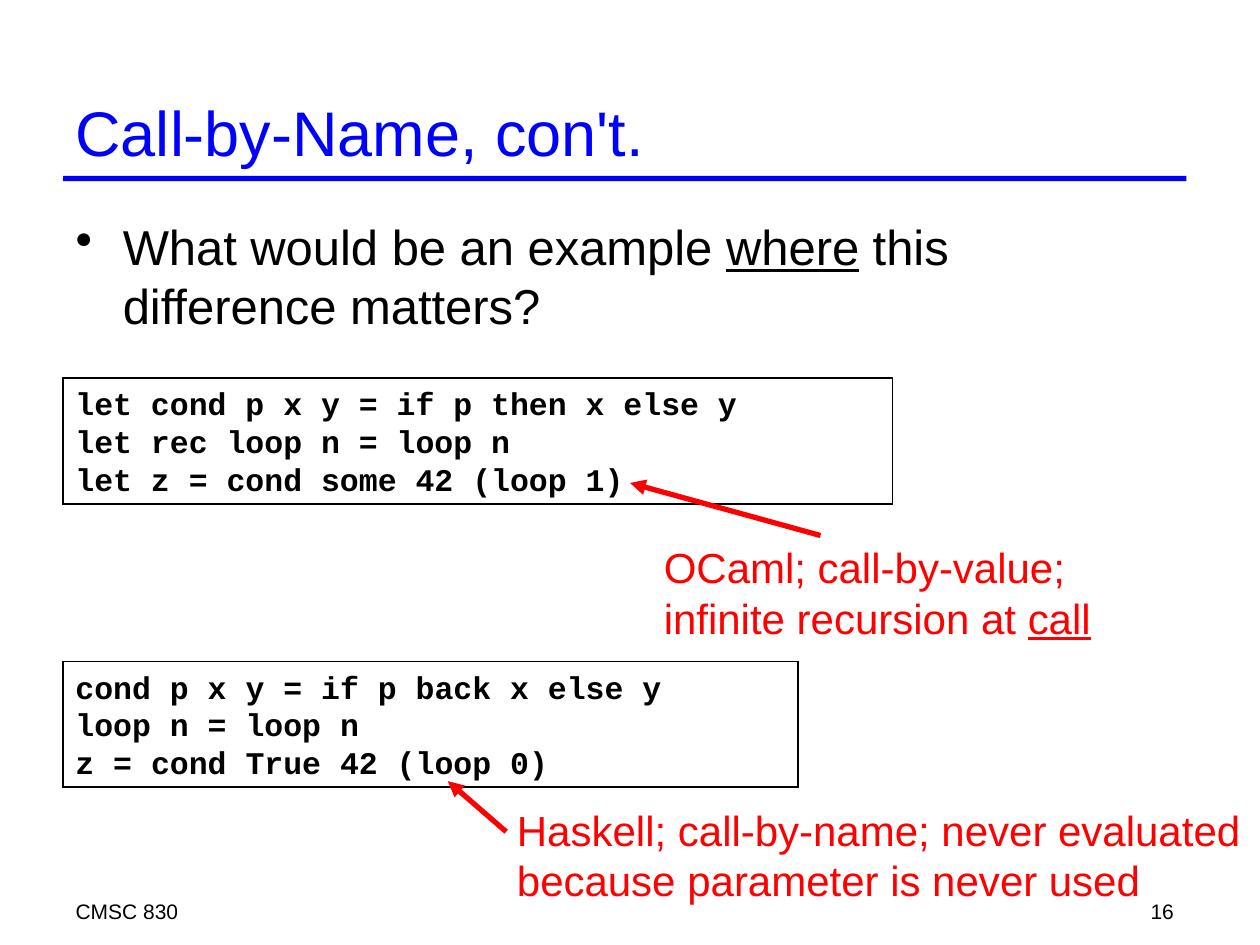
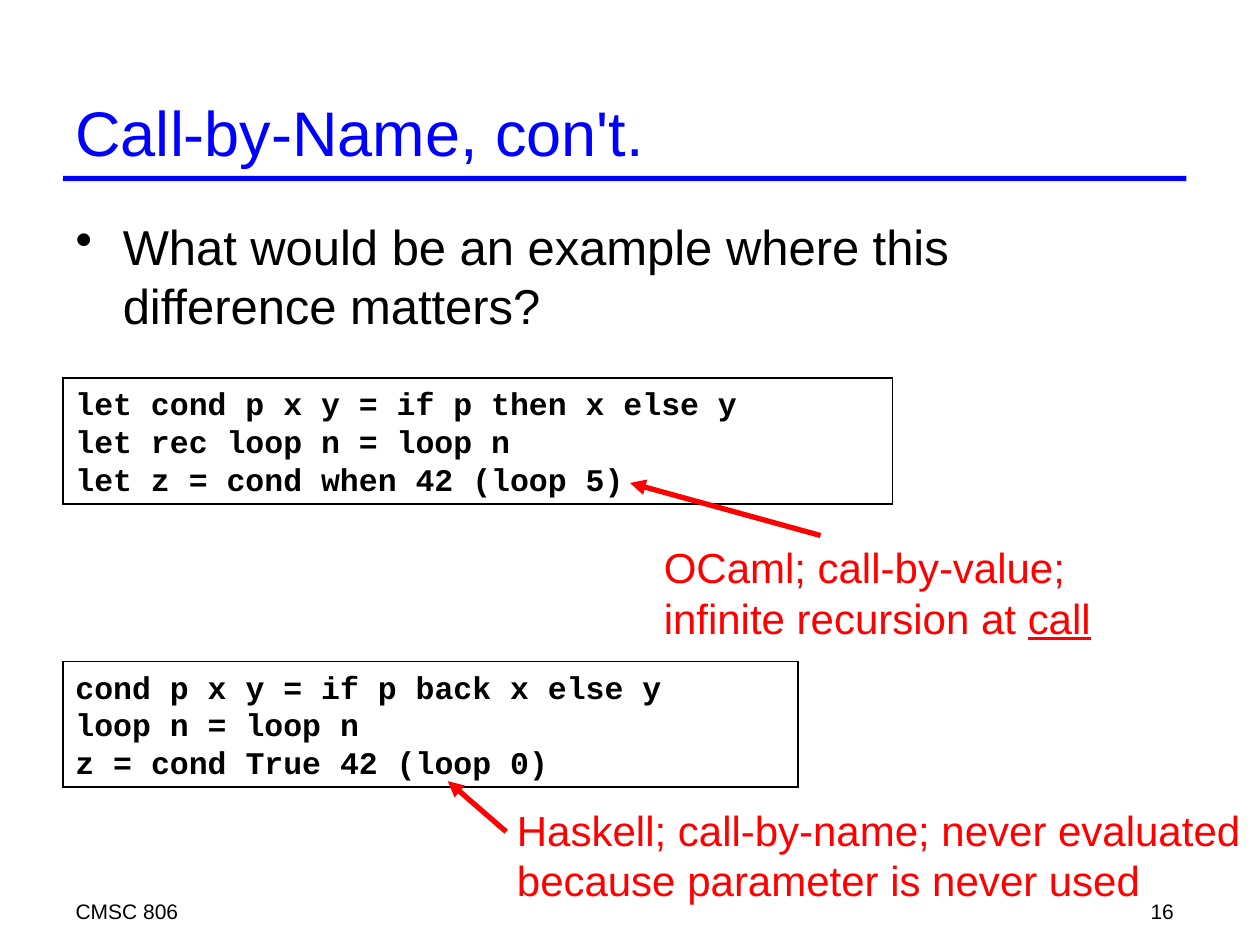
where underline: present -> none (793, 249)
some: some -> when (359, 481)
1: 1 -> 5 (605, 481)
830: 830 -> 806 (161, 913)
